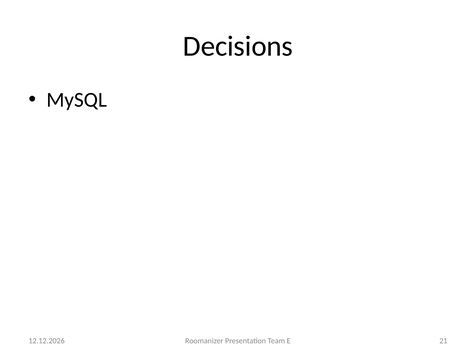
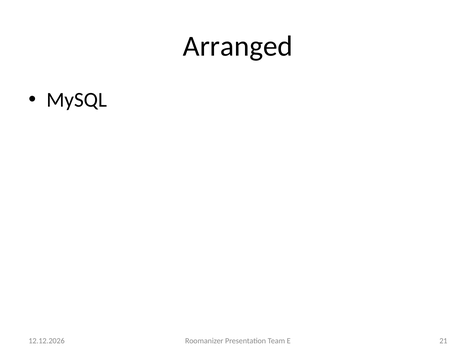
Decisions: Decisions -> Arranged (238, 46)
